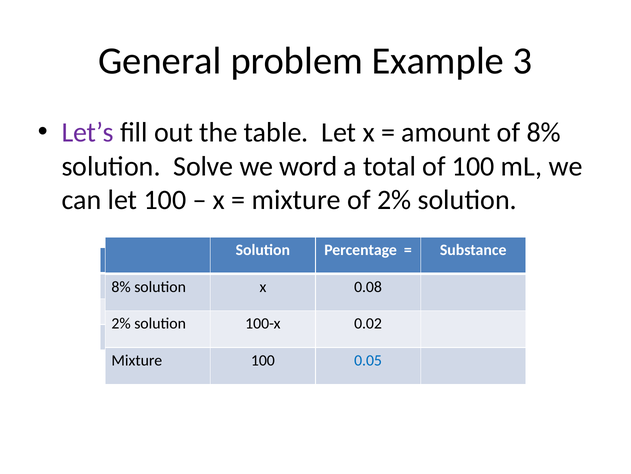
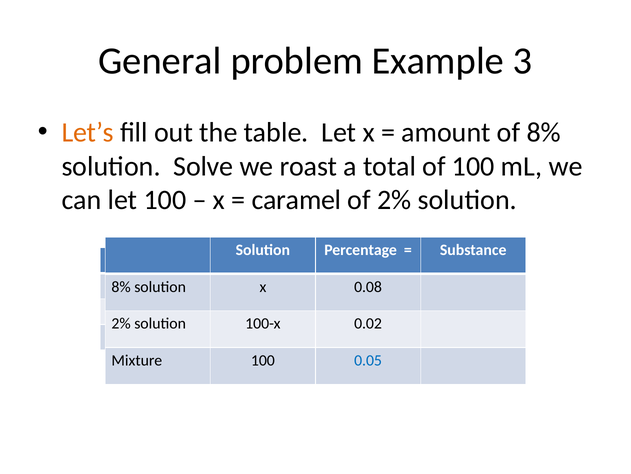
Let’s colour: purple -> orange (88, 132)
word: word -> roast (308, 166)
mixture: mixture -> caramel (296, 200)
